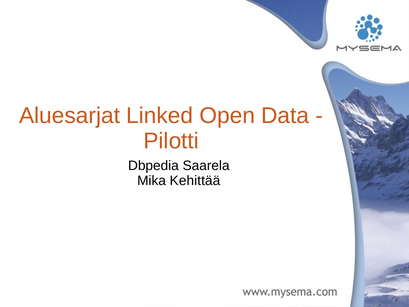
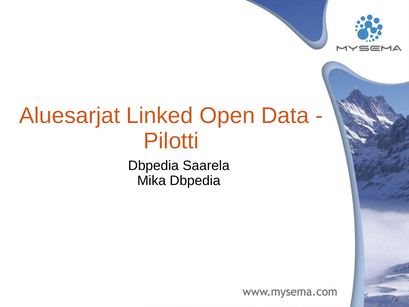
Mika Kehittää: Kehittää -> Dbpedia (195, 181)
